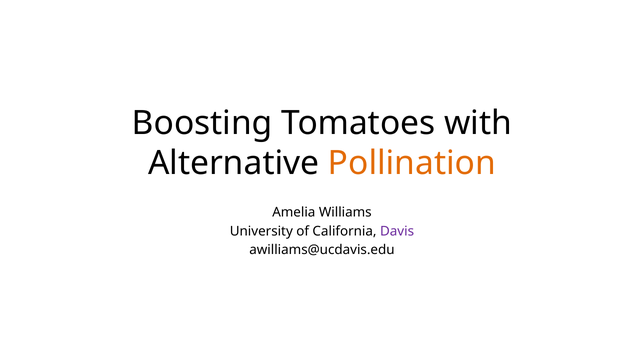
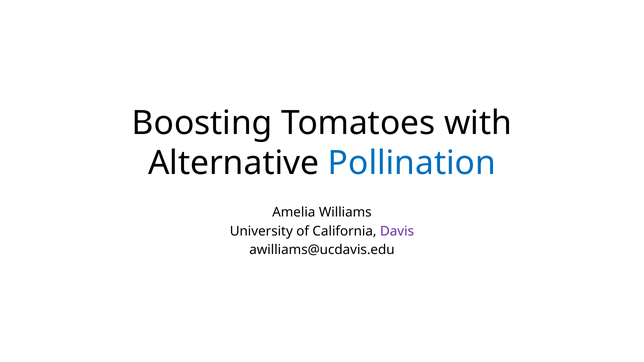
Pollination colour: orange -> blue (412, 163)
